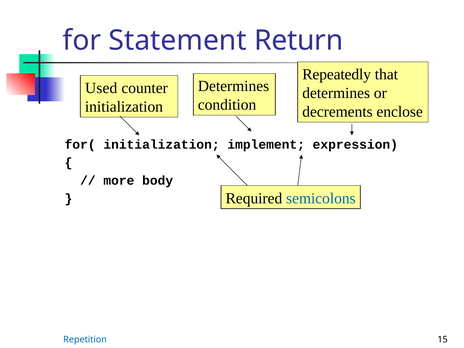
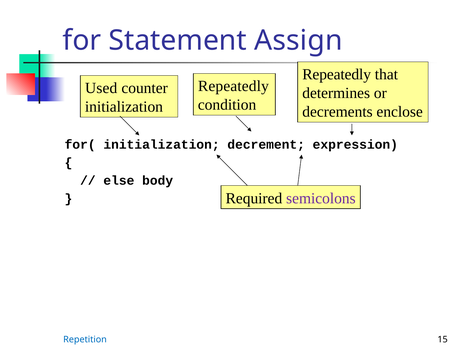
Return: Return -> Assign (298, 41)
Determines: Determines -> Repeatedly (233, 86)
implement: implement -> decrement (266, 144)
more: more -> else (119, 181)
semicolons colour: blue -> purple (321, 198)
